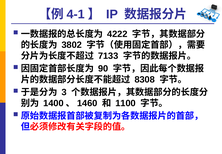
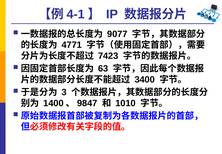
4222: 4222 -> 9077 (117, 34)
3802: 3802 -> 4771 (72, 45)
7133: 7133 -> 7423 (108, 56)
90: 90 -> 63 (103, 68)
8308: 8308 -> 3400 (145, 79)
1460: 1460 -> 9847 (87, 103)
1100: 1100 -> 1010 (126, 103)
